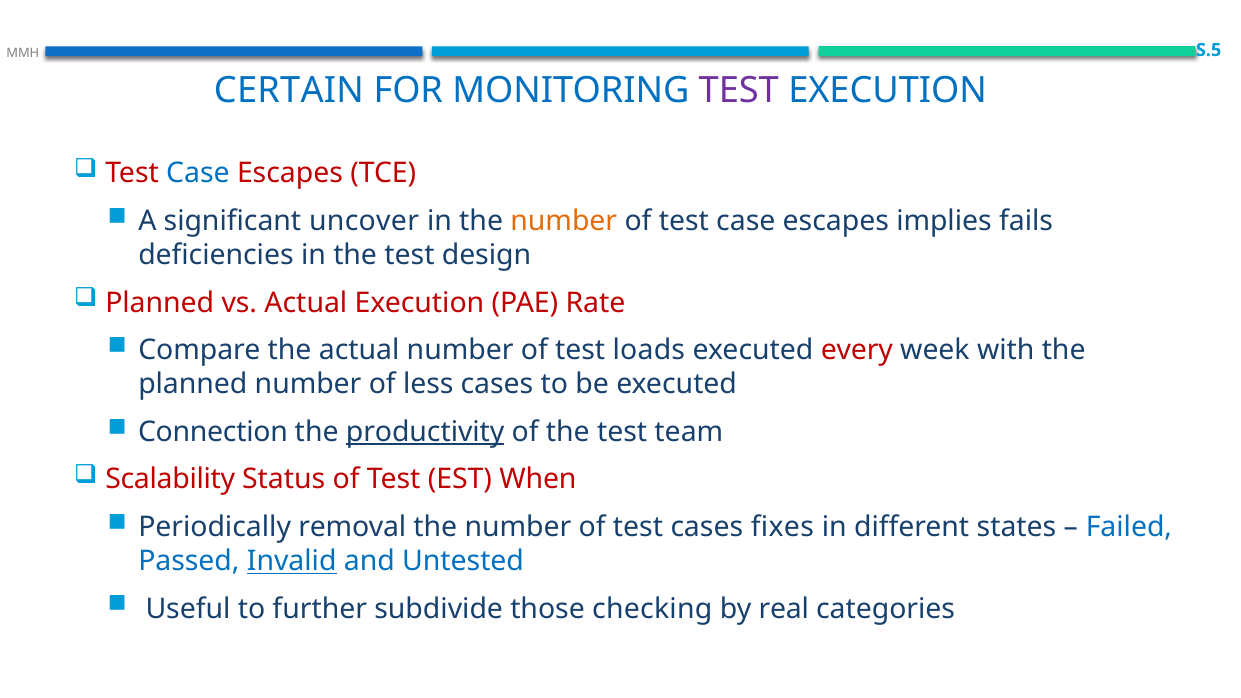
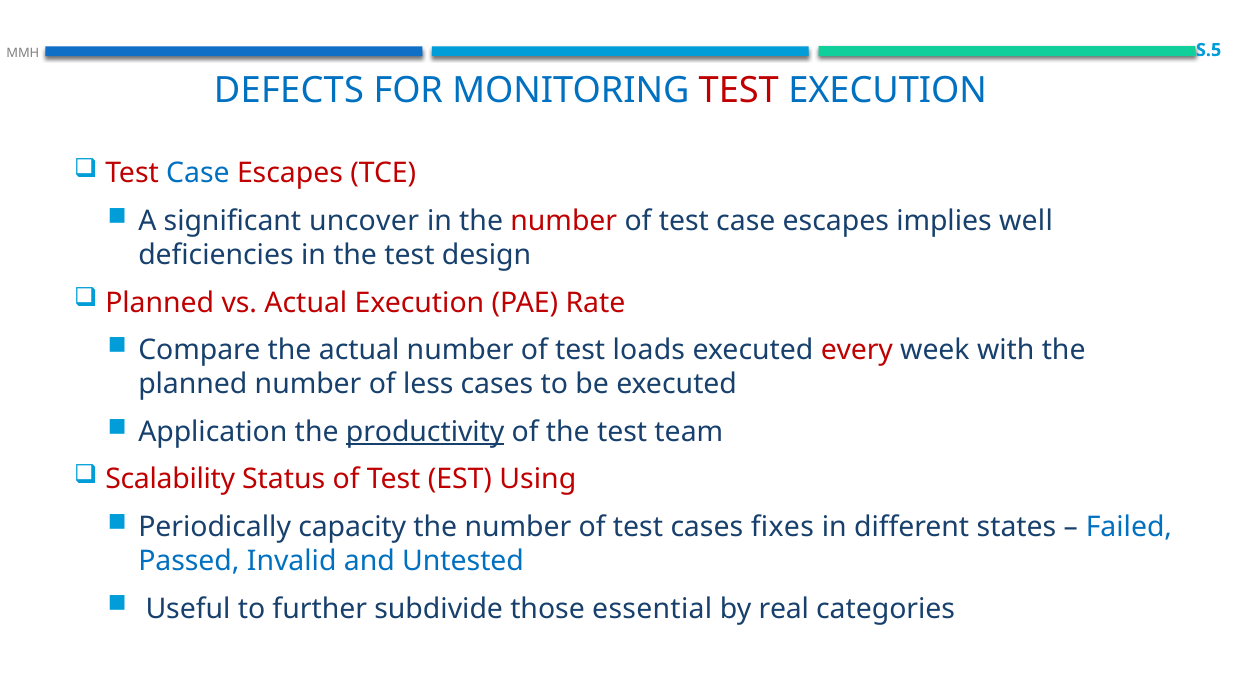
CERTAIN: CERTAIN -> DEFECTS (289, 90)
TEST colour: purple -> red (739, 90)
number colour: orange -> red (564, 221)
fails: fails -> well (1026, 221)
Connection: Connection -> Application (213, 432)
When: When -> Using (538, 480)
removal: removal -> capacity (352, 527)
Invalid underline: present -> none (292, 561)
checking: checking -> essential (652, 609)
